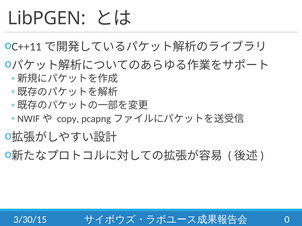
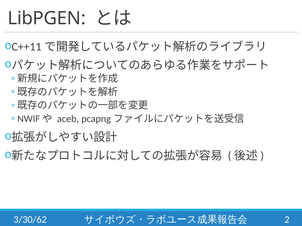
copy: copy -> aceb (68, 119)
3/30/15: 3/30/15 -> 3/30/62 (30, 220)
0: 0 -> 2 (287, 220)
